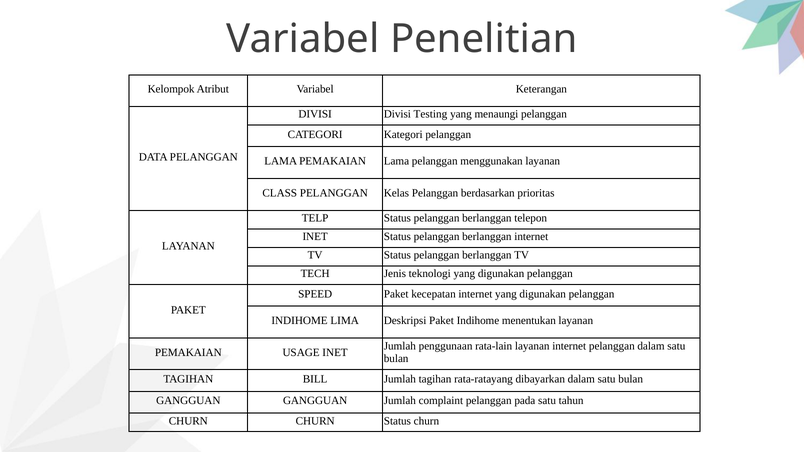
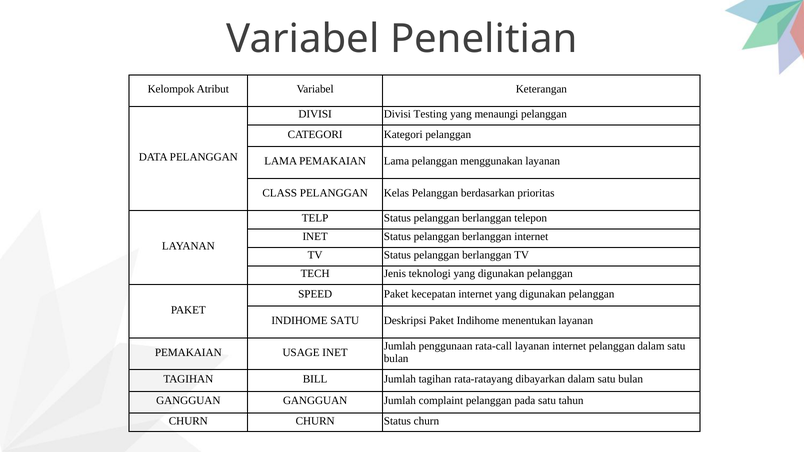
INDIHOME LIMA: LIMA -> SATU (345, 321)
rata-lain: rata-lain -> rata-call (494, 346)
